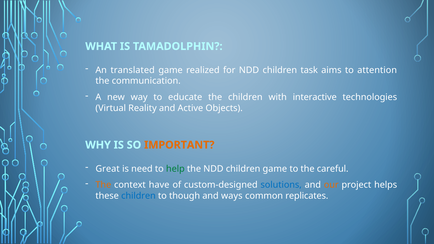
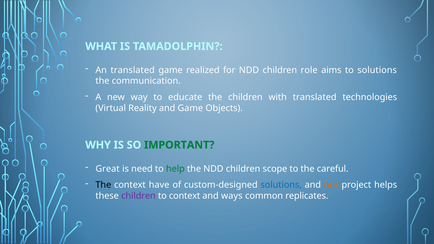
task: task -> role (309, 70)
to attention: attention -> solutions (377, 70)
with interactive: interactive -> translated (315, 97)
and Active: Active -> Game (190, 108)
IMPORTANT colour: orange -> green (179, 145)
children game: game -> scope (275, 169)
The colour: orange -> black (103, 185)
children colour: blue -> purple (138, 196)
to though: though -> context (185, 196)
